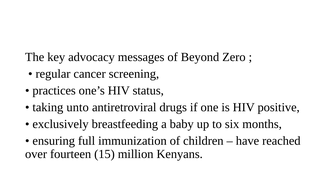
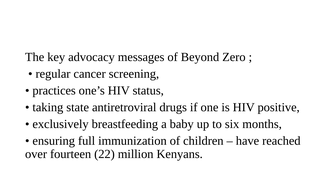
unto: unto -> state (78, 107)
15: 15 -> 22 (104, 154)
